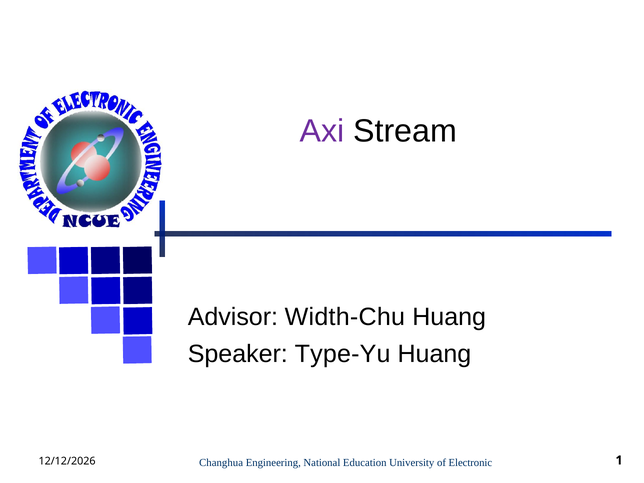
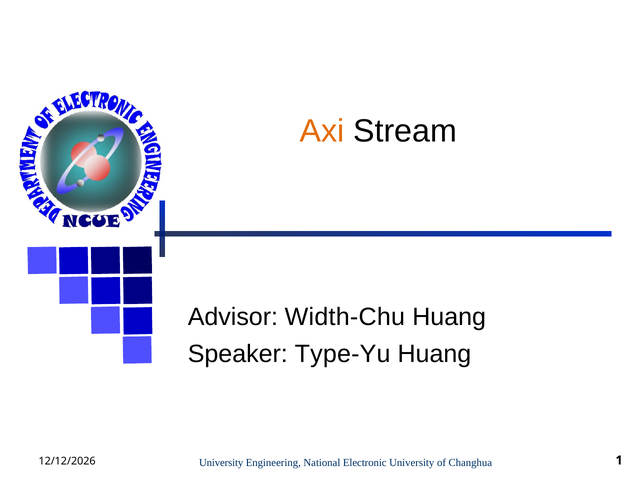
Axi colour: purple -> orange (322, 131)
Changhua: Changhua -> University (221, 463)
Education: Education -> Electronic (365, 463)
Electronic: Electronic -> Changhua (470, 463)
